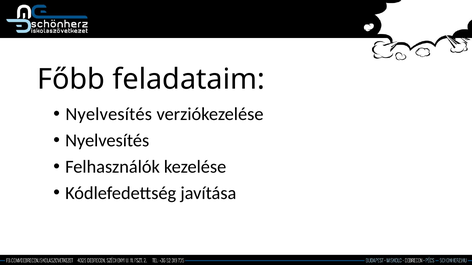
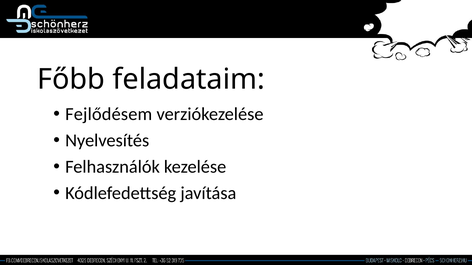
Nyelvesítés: Nyelvesítés -> Fejlődésem (109, 114)
